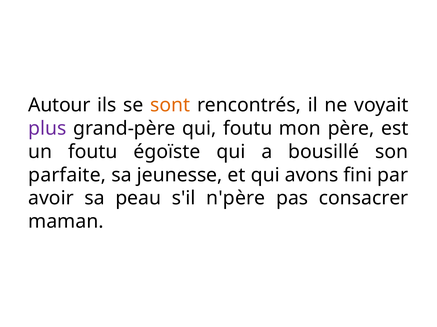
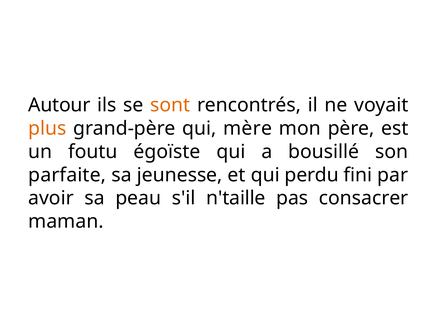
plus colour: purple -> orange (47, 129)
qui foutu: foutu -> mère (248, 129)
avons: avons -> perdu (312, 175)
n'père: n'père -> n'taille (236, 199)
